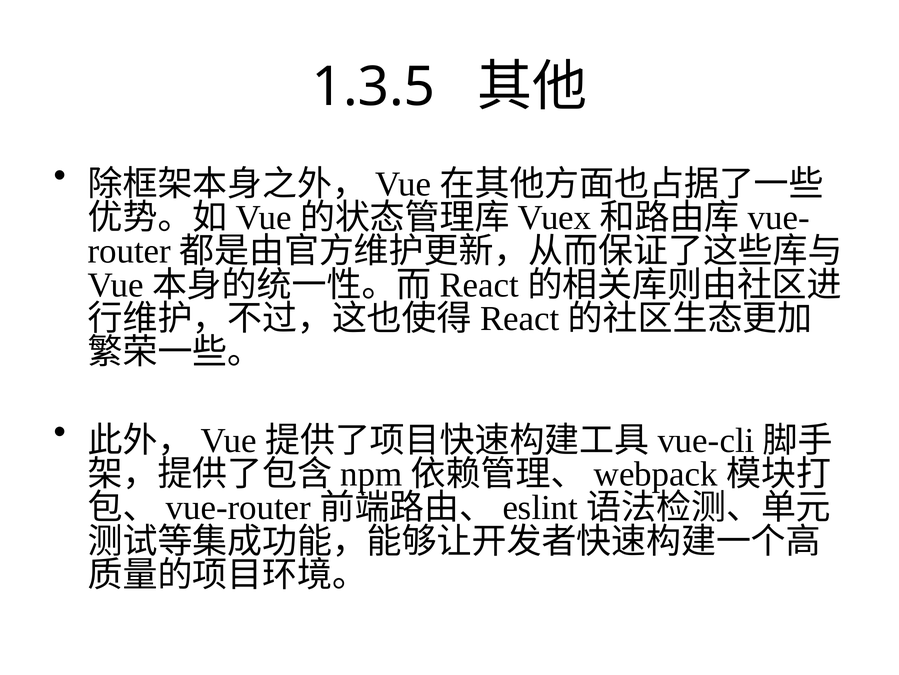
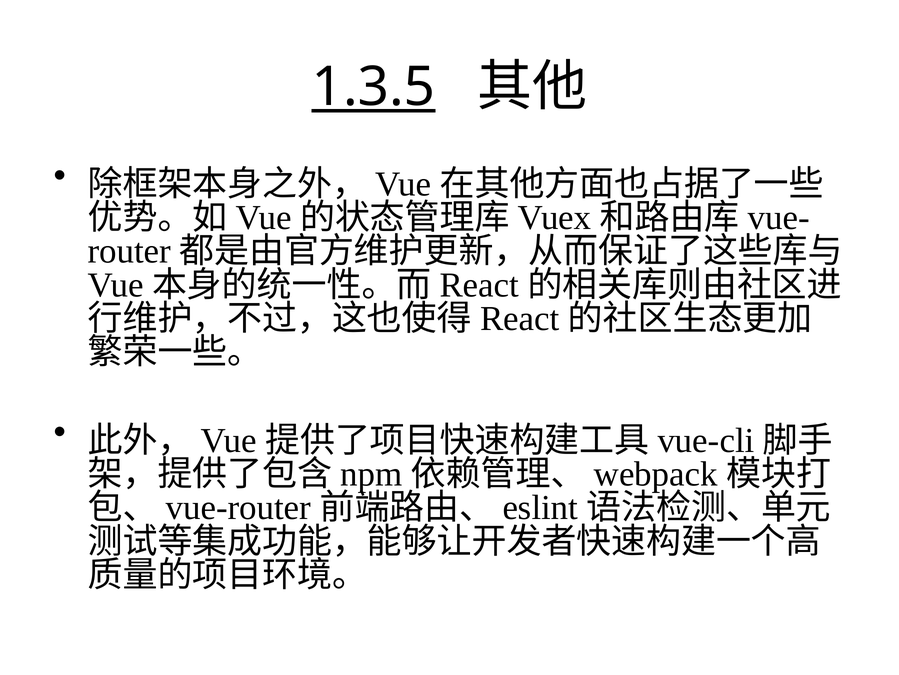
1.3.5 underline: none -> present (374, 87)
